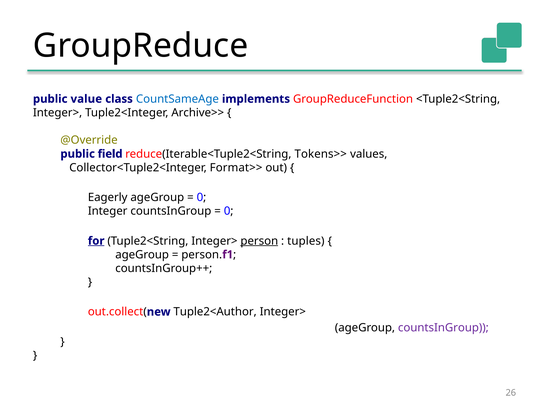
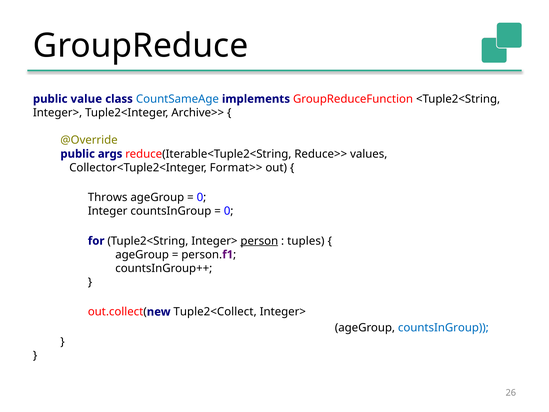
field: field -> args (110, 154)
Tokens>>: Tokens>> -> Reduce>> (321, 154)
Eagerly: Eagerly -> Throws (108, 197)
for underline: present -> none (96, 241)
Tuple2<Author: Tuple2<Author -> Tuple2<Collect (215, 312)
countsInGroup colour: purple -> blue (443, 328)
